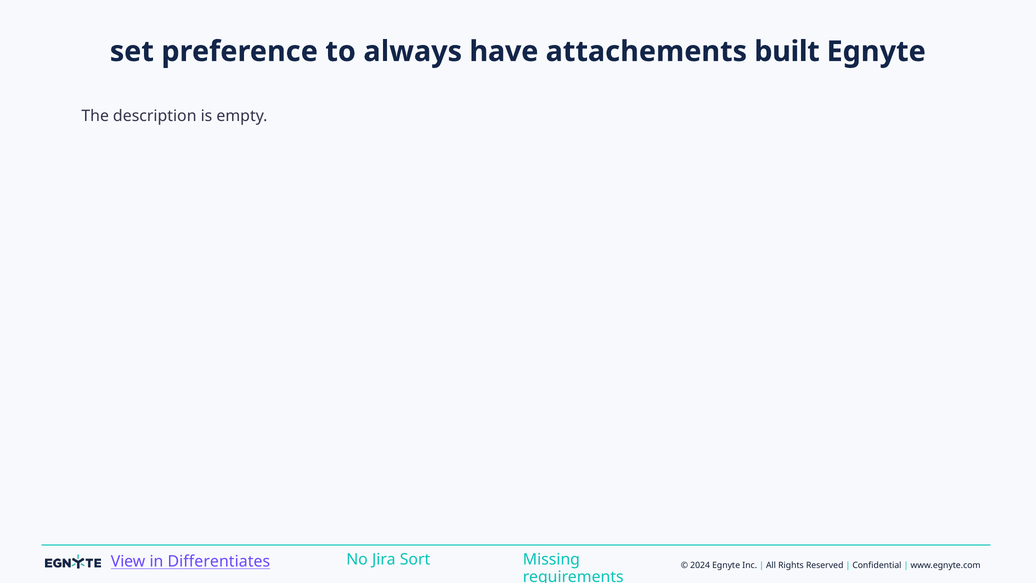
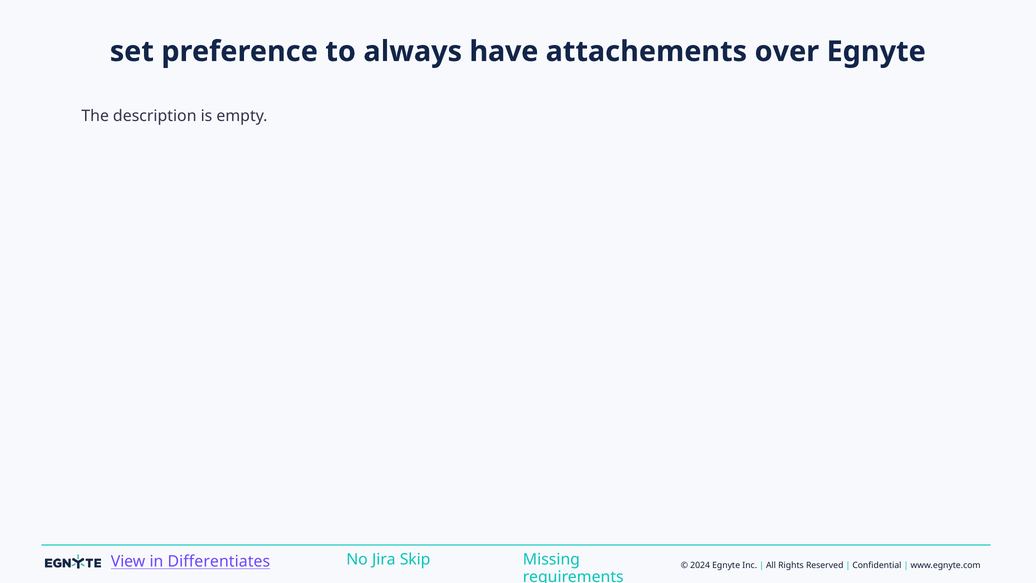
built: built -> over (787, 52)
Sort: Sort -> Skip (415, 560)
